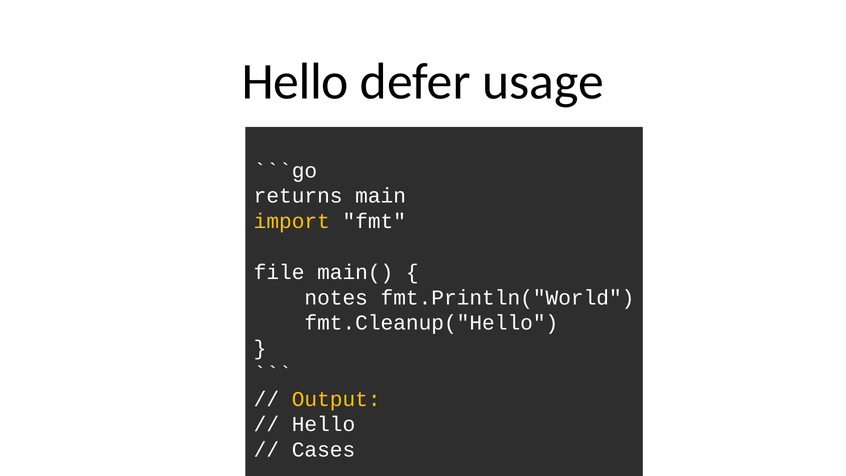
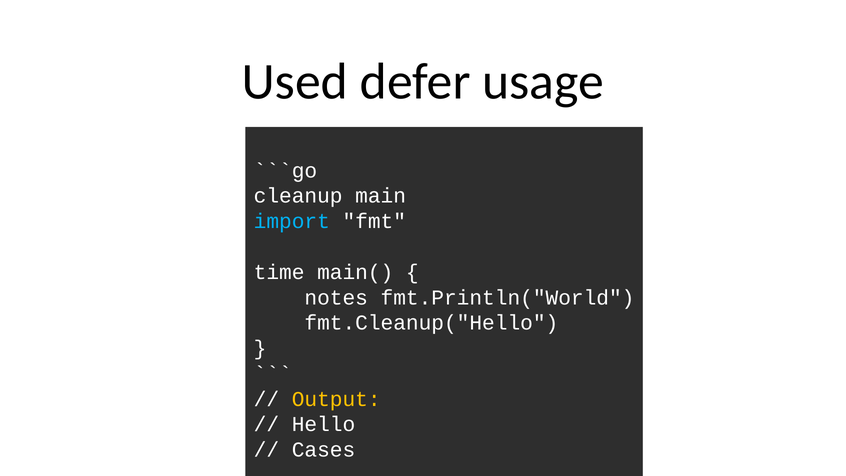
Hello: Hello -> Used (295, 82)
returns: returns -> cleanup (298, 196)
import colour: yellow -> light blue (292, 221)
file: file -> time (279, 272)
